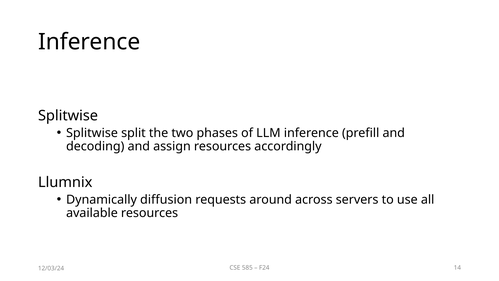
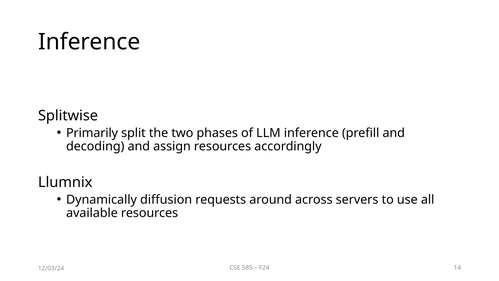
Splitwise: Splitwise -> Primarily (92, 133)
